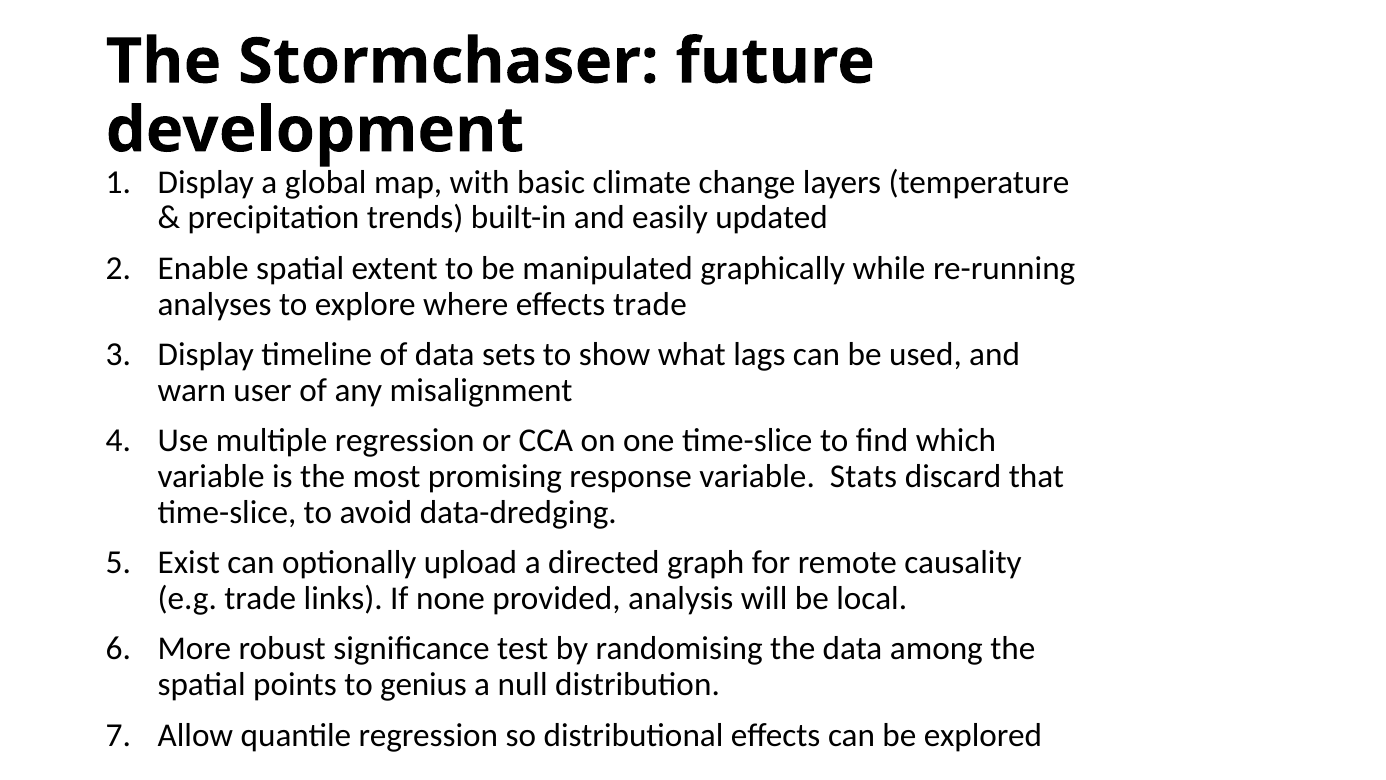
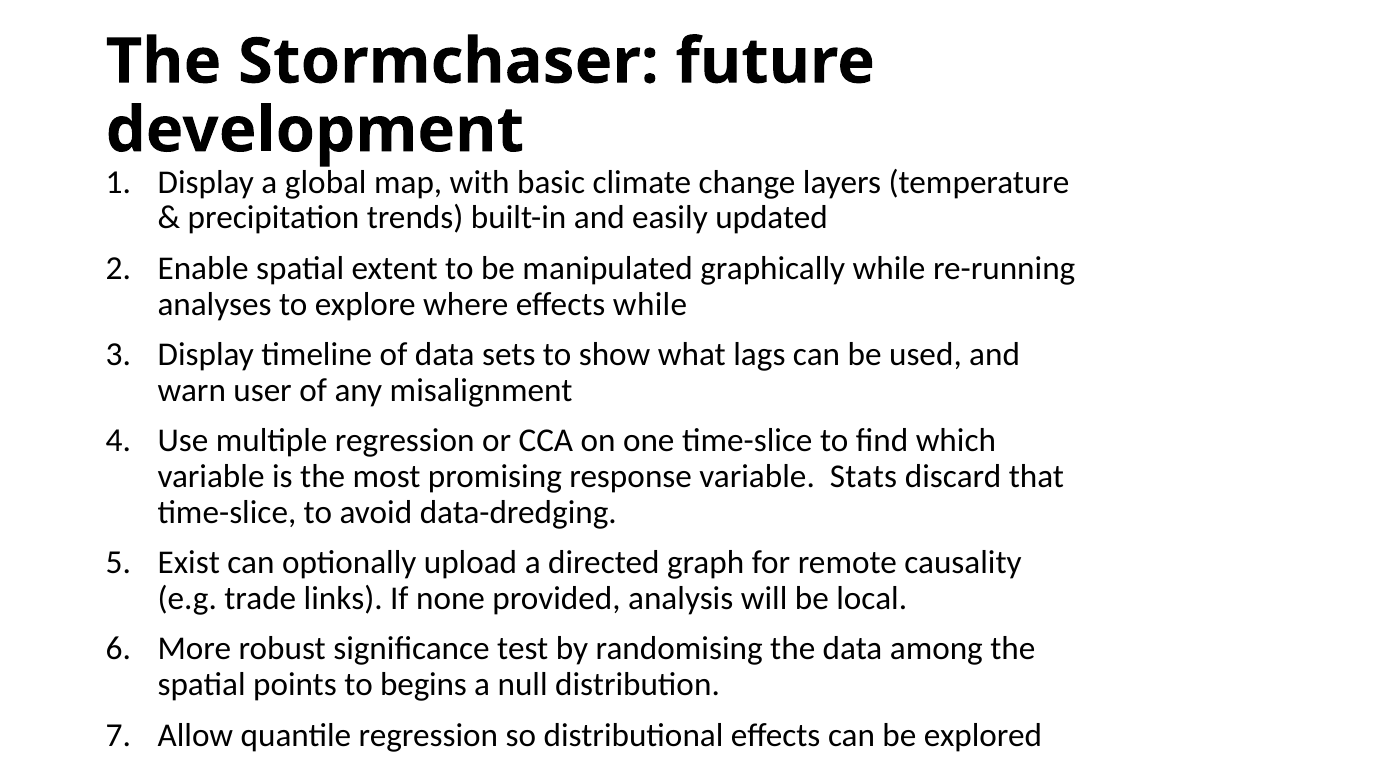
effects trade: trade -> while (650, 304)
genius: genius -> begins (424, 684)
